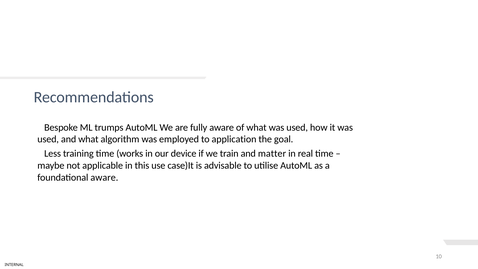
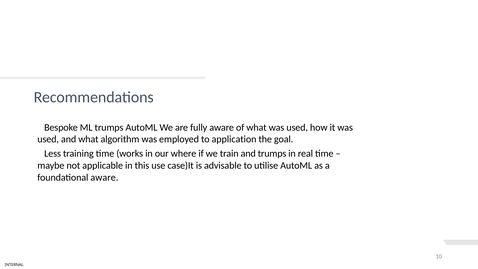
device: device -> where (184, 154)
and matter: matter -> trumps (272, 154)
